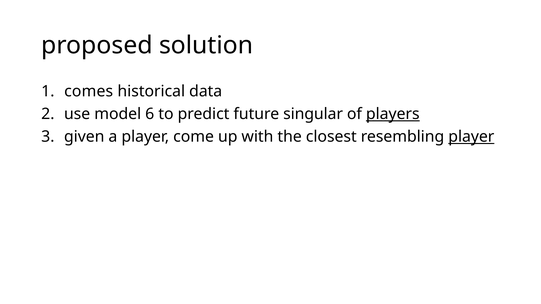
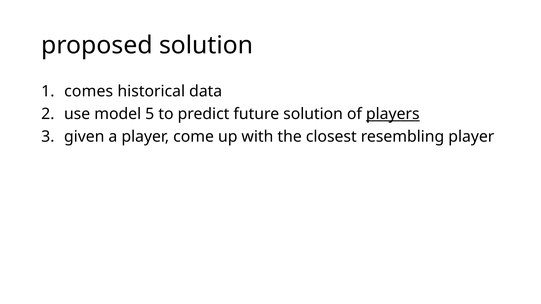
6: 6 -> 5 (150, 114)
future singular: singular -> solution (313, 114)
player underline: present -> none (471, 137)
